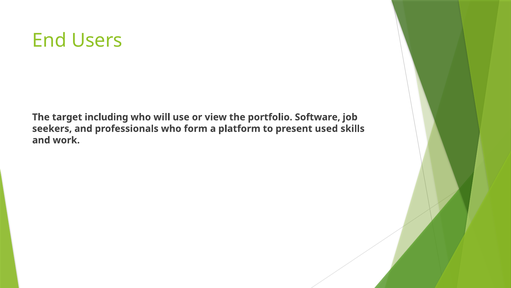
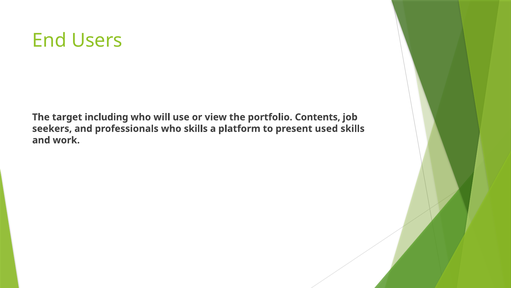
Software: Software -> Contents (318, 117)
who form: form -> skills (196, 128)
